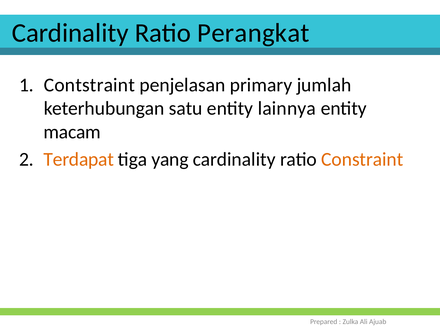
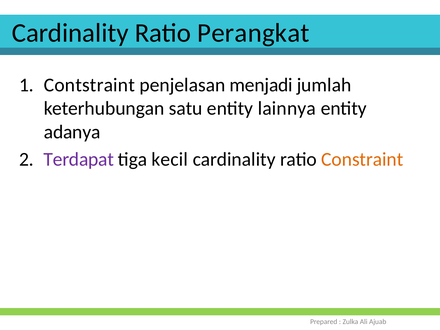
primary: primary -> menjadi (261, 85)
macam: macam -> adanya (72, 132)
Terdapat colour: orange -> purple (79, 159)
yang: yang -> kecil (170, 159)
